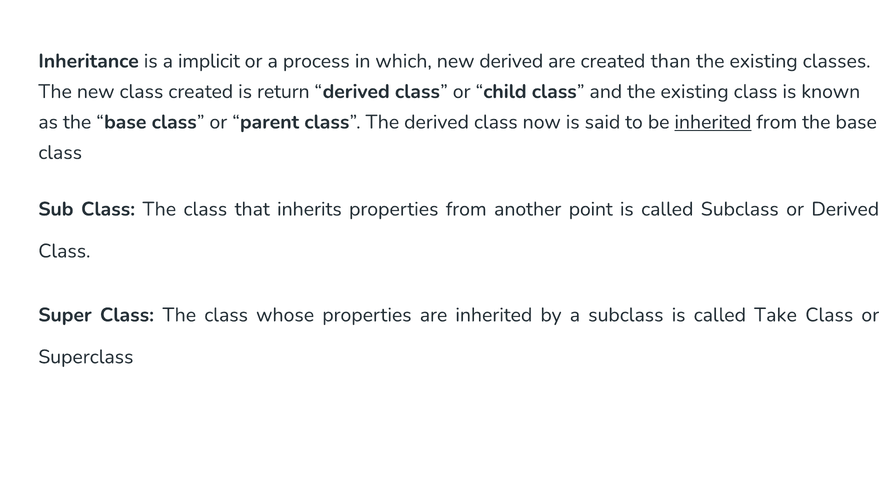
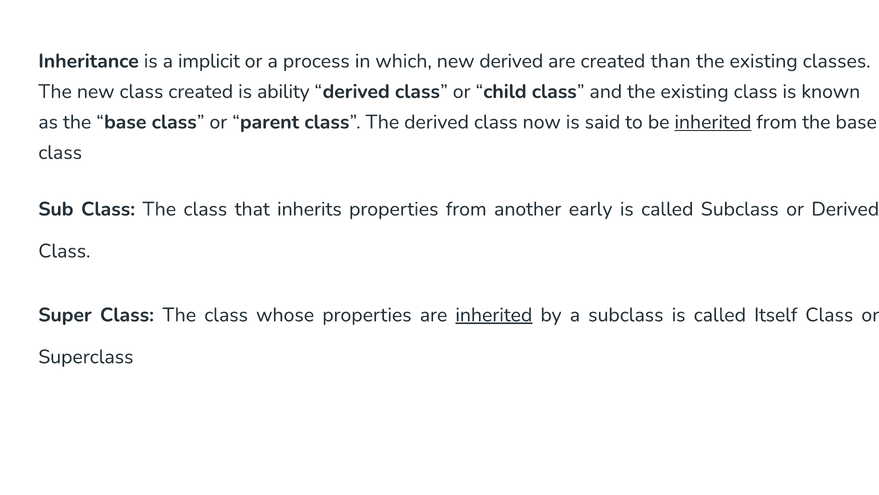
return: return -> ability (283, 91)
point: point -> early (591, 209)
inherited underline: none -> present (494, 315)
Take: Take -> Itself (776, 315)
